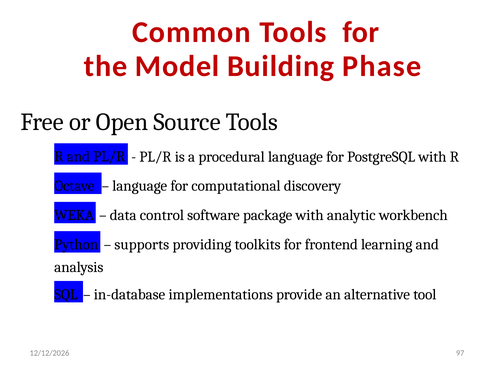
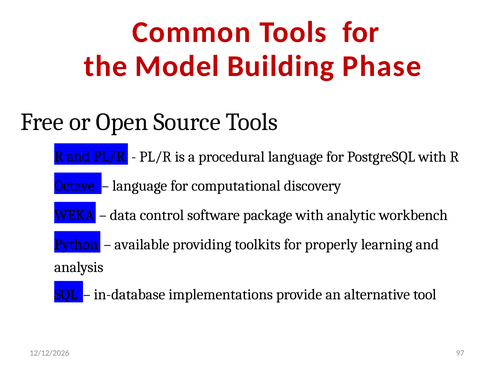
supports: supports -> available (142, 245)
frontend: frontend -> properly (331, 245)
